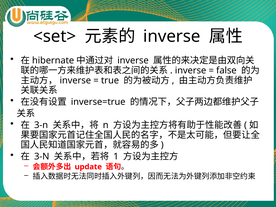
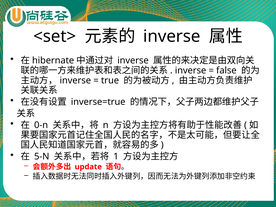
3-n: 3-n -> 0-n (41, 125)
3-N: 3-N -> 5-N (42, 156)
